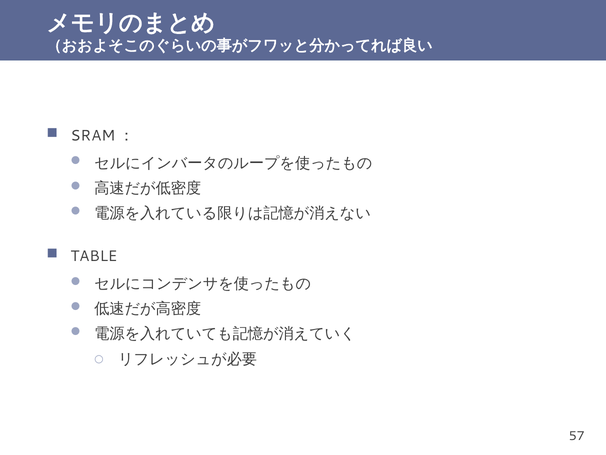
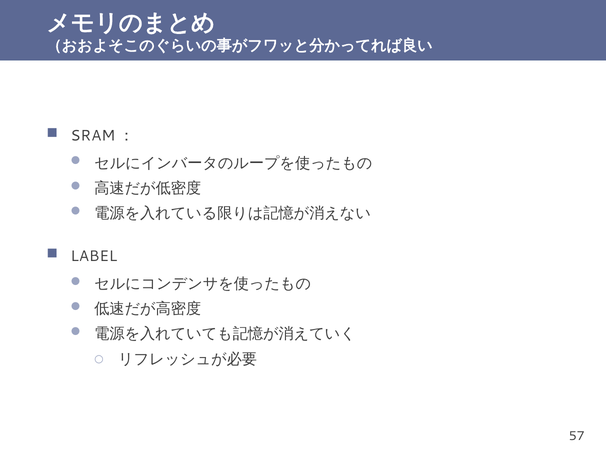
TABLE: TABLE -> LABEL (94, 256)
